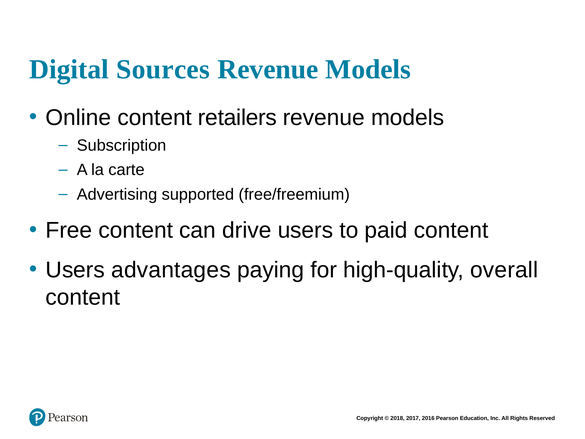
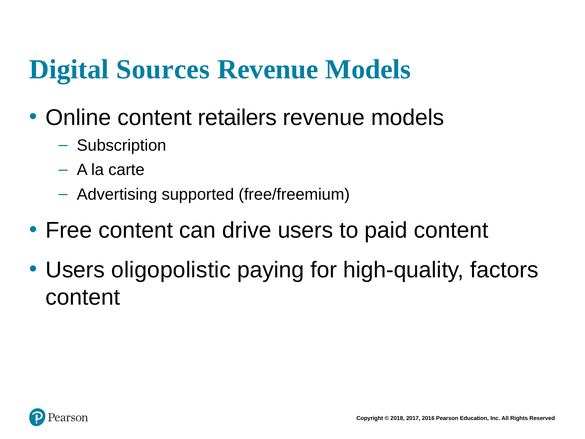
advantages: advantages -> oligopolistic (171, 270)
overall: overall -> factors (504, 270)
